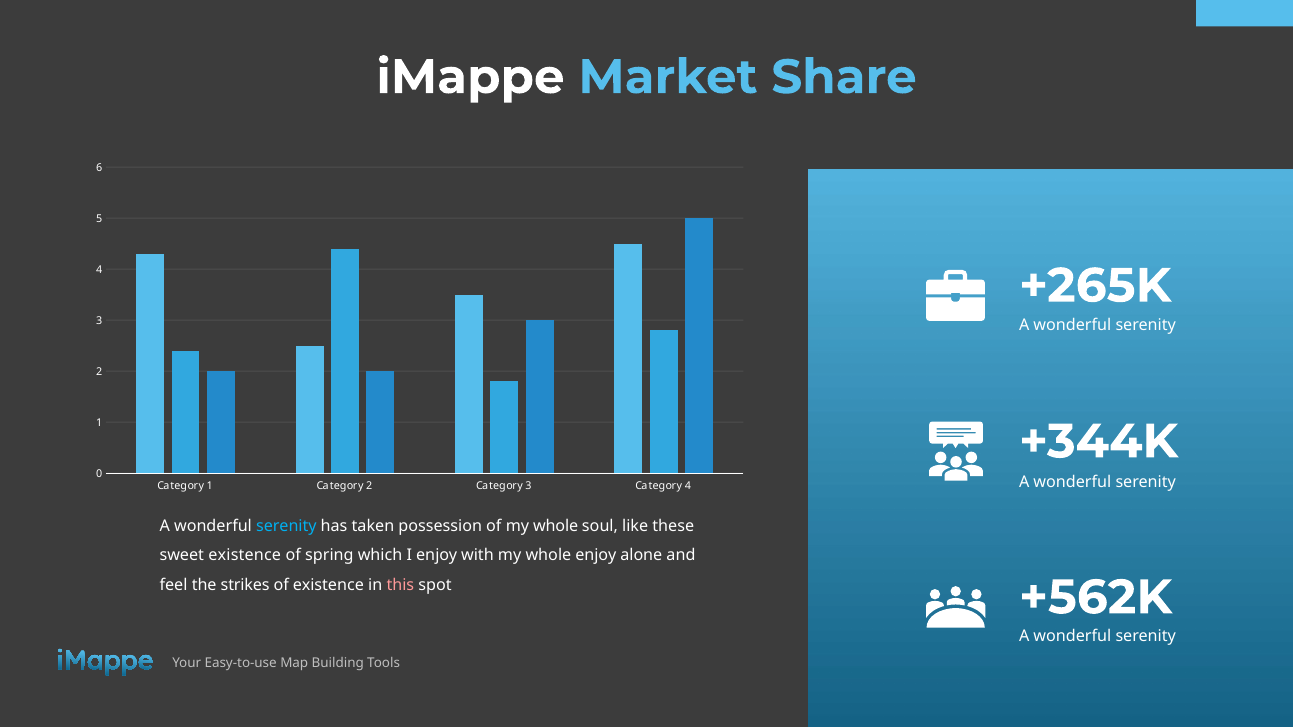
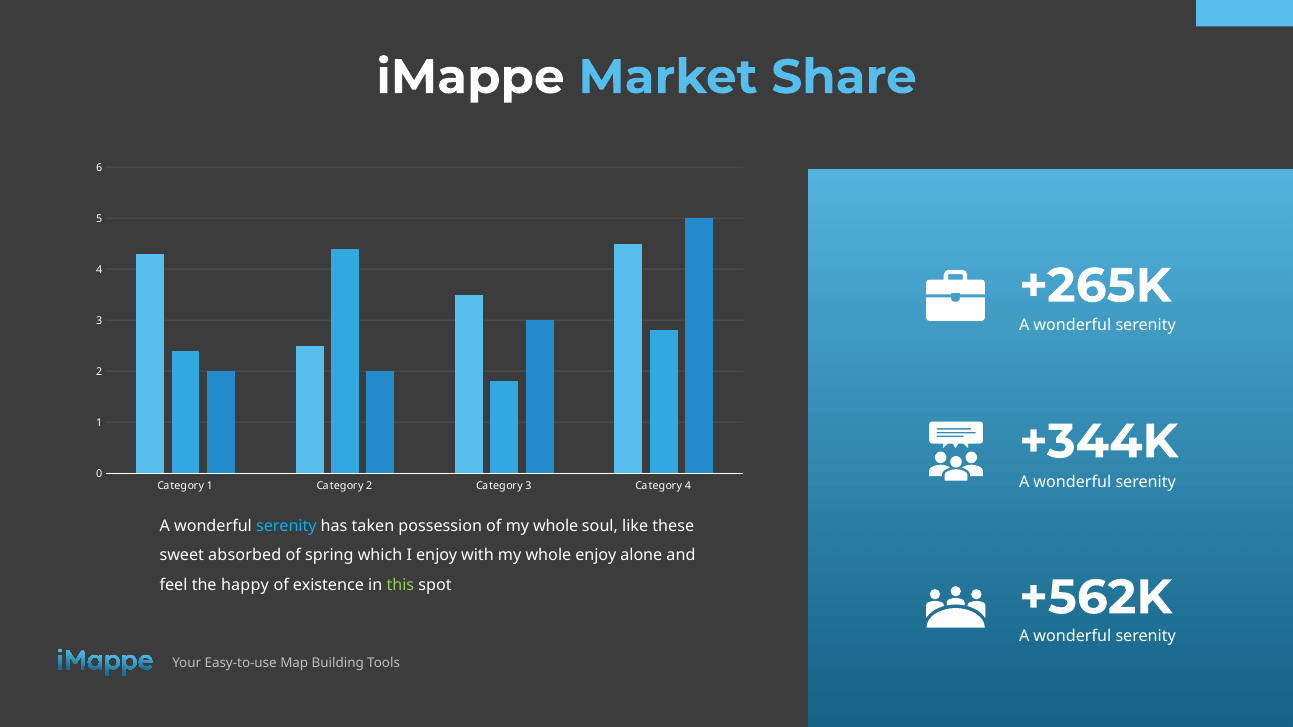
sweet existence: existence -> absorbed (245, 556)
strikes: strikes -> happy (245, 585)
this colour: pink -> light green (400, 585)
